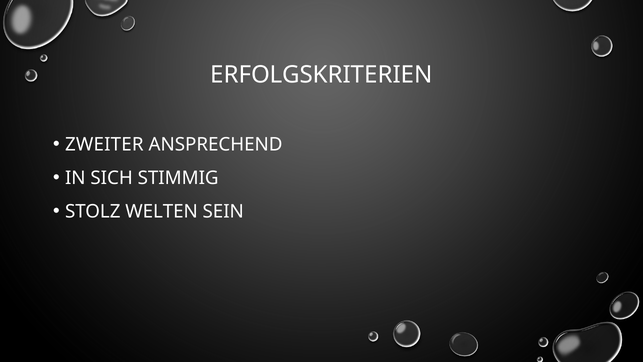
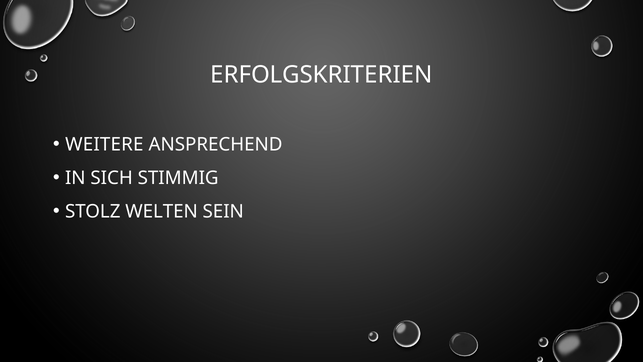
ZWEITER: ZWEITER -> WEITERE (104, 144)
